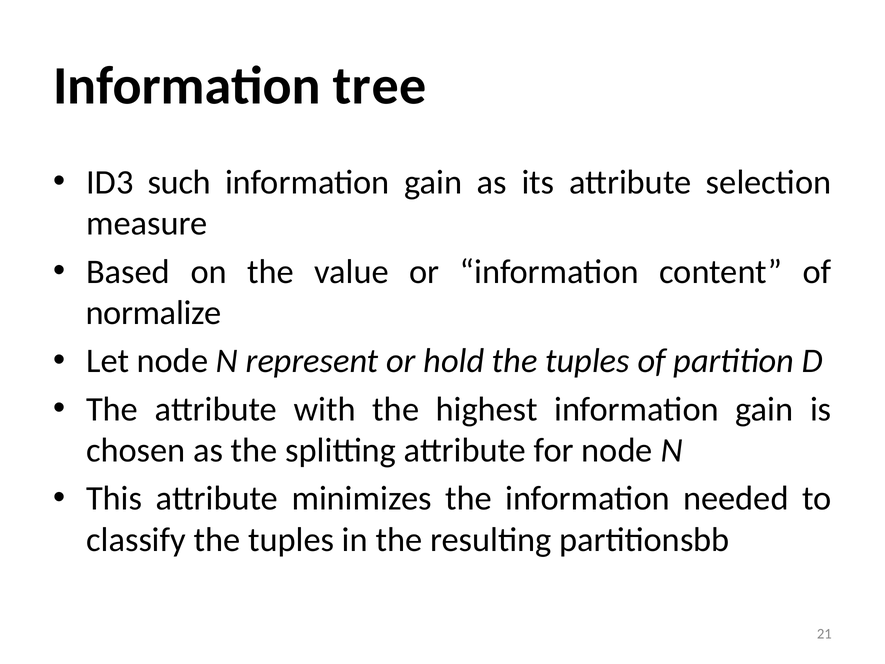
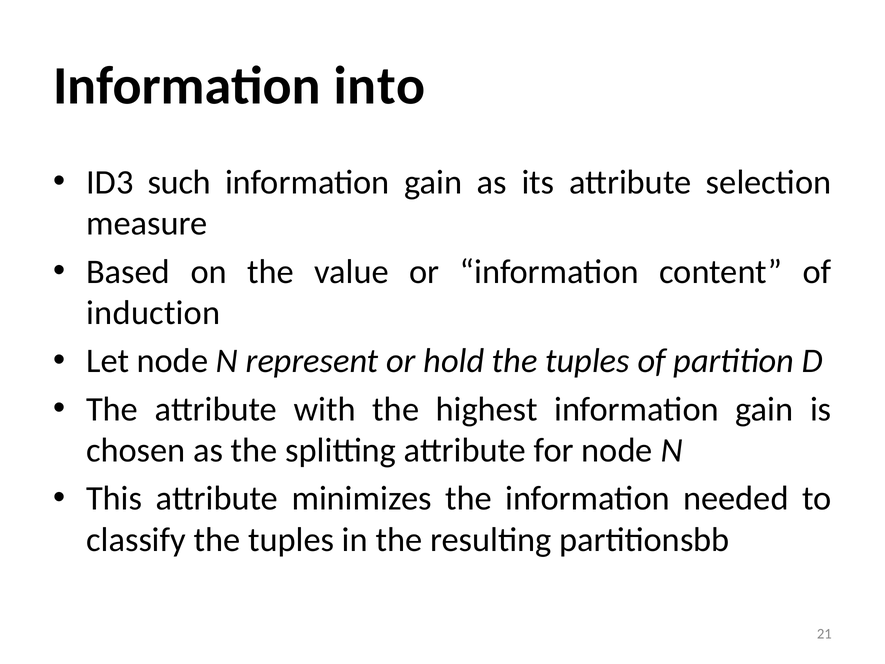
tree: tree -> into (380, 86)
normalize: normalize -> induction (153, 313)
